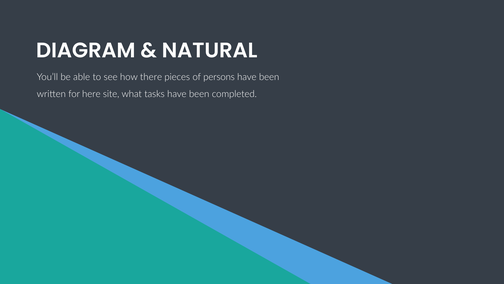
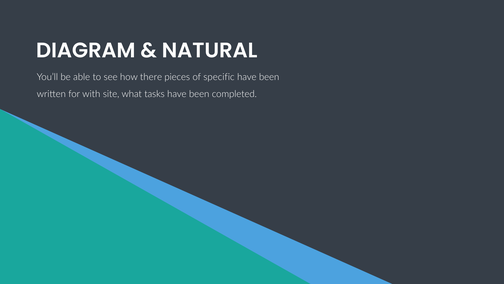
persons: persons -> specific (219, 77)
here: here -> with (91, 94)
